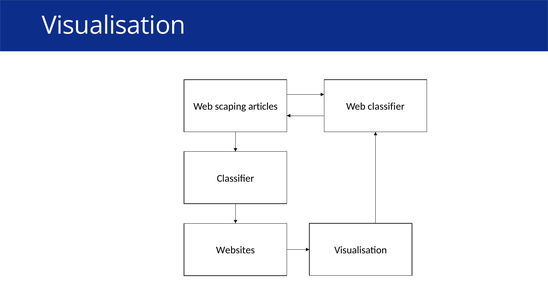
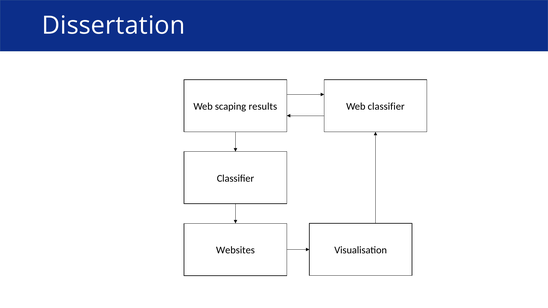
Visualisation: Visualisation -> Dissertation (113, 25)
articles: articles -> results (263, 107)
